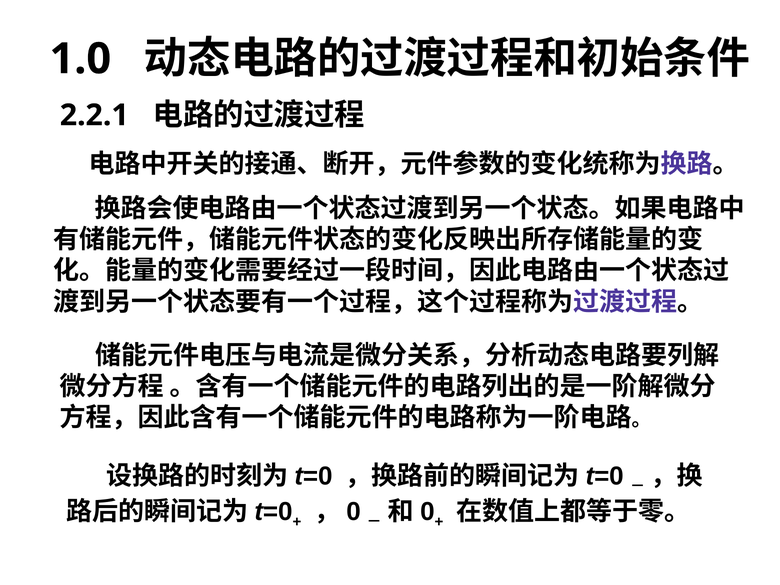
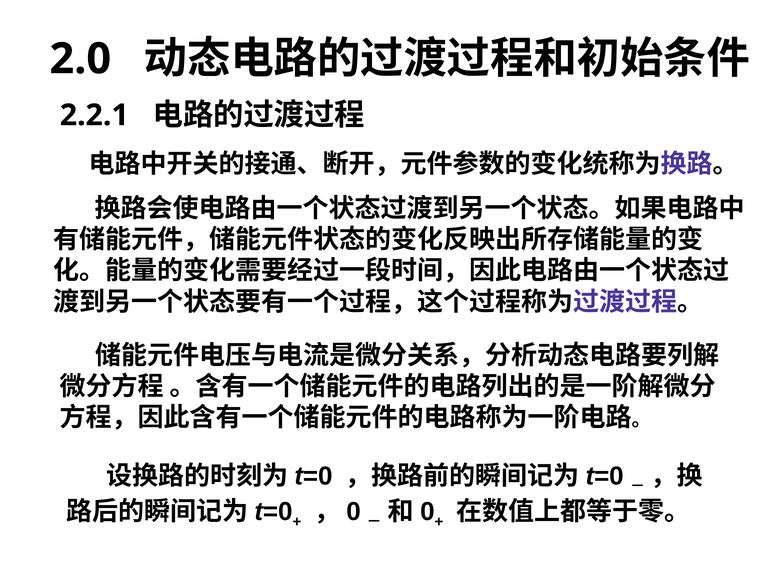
1.0: 1.0 -> 2.0 (80, 59)
